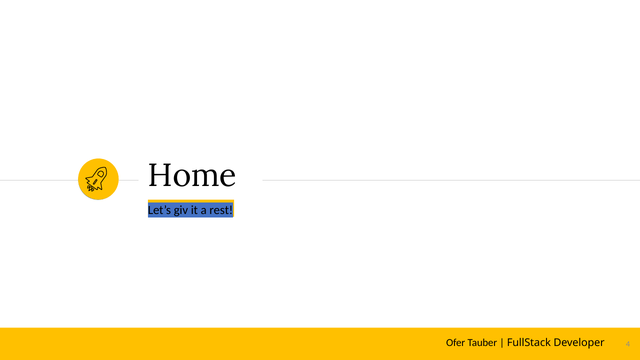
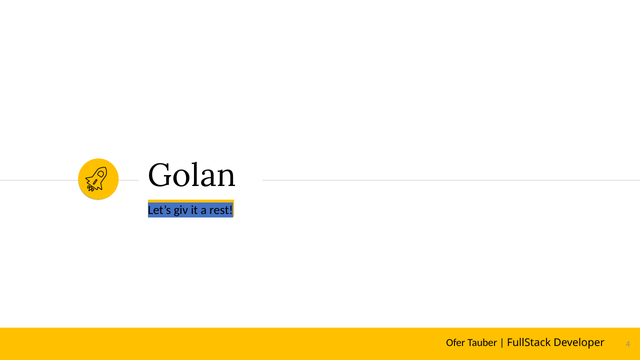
Home: Home -> Golan (192, 176)
